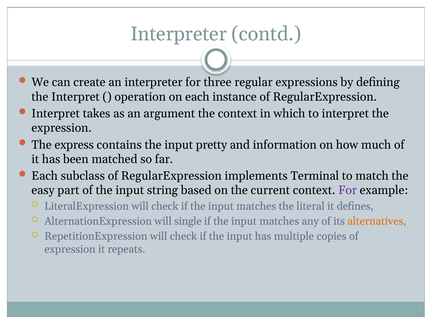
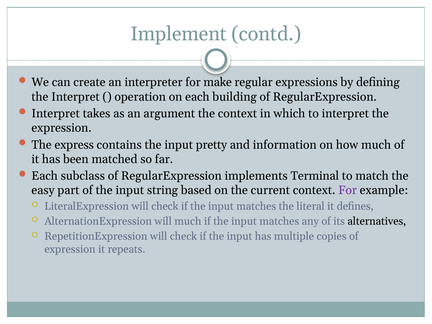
Interpreter: Interpreter -> Implement (179, 34)
three: three -> make (218, 82)
instance: instance -> building (235, 97)
will single: single -> much (188, 221)
alternatives colour: orange -> black (377, 221)
